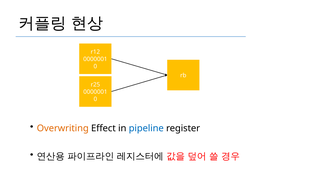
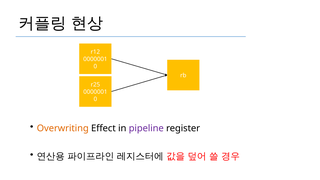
pipeline colour: blue -> purple (146, 128)
